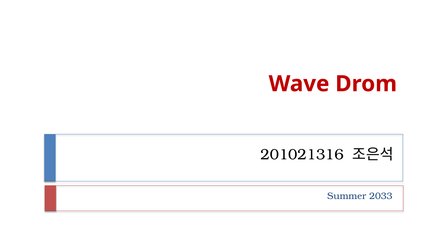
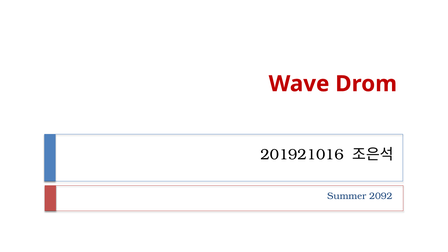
201021316: 201021316 -> 201921016 (302, 154)
2033: 2033 -> 2092 (381, 196)
